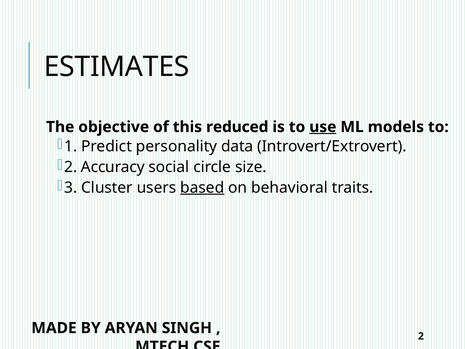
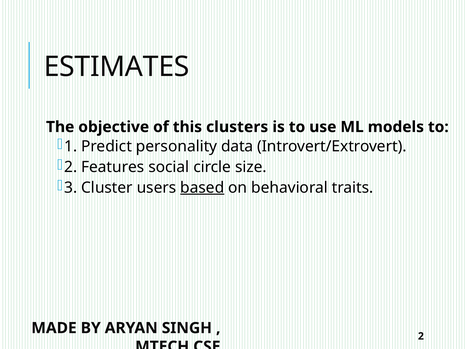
reduced: reduced -> clusters (237, 127)
use underline: present -> none (323, 127)
Accuracy: Accuracy -> Features (113, 167)
